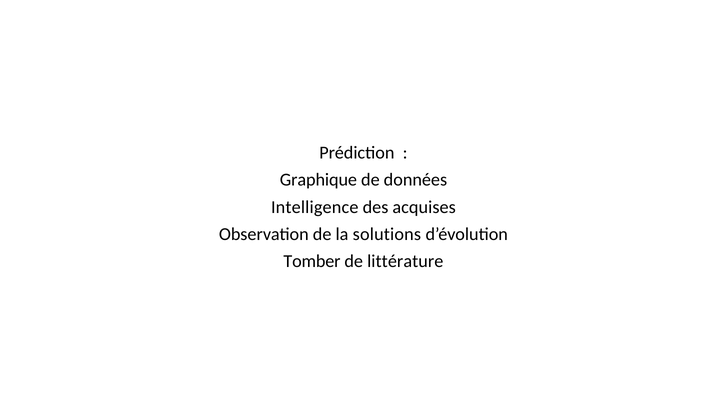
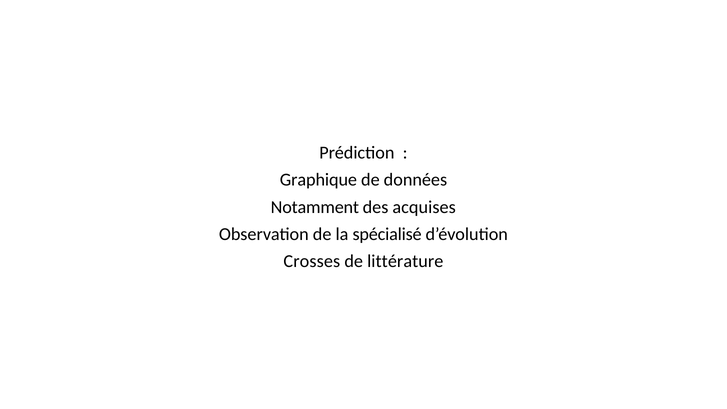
Intelligence: Intelligence -> Notamment (315, 207)
solutions: solutions -> spécialisé (387, 234)
Tomber: Tomber -> Crosses (312, 261)
